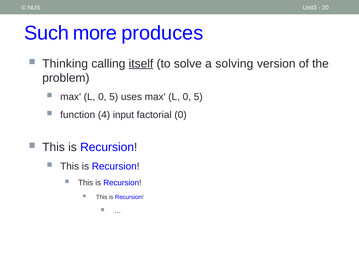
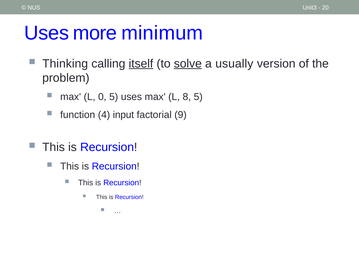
Such: Such -> Uses (47, 33)
produces: produces -> minimum (162, 33)
solve underline: none -> present (188, 64)
solving: solving -> usually (234, 64)
uses max L 0: 0 -> 8 (187, 97)
factorial 0: 0 -> 9 (181, 115)
